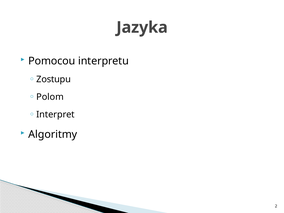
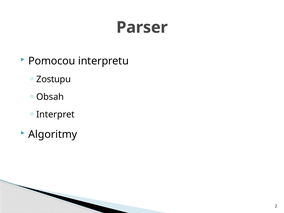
Jazyka: Jazyka -> Parser (142, 27)
Polom: Polom -> Obsah (50, 97)
